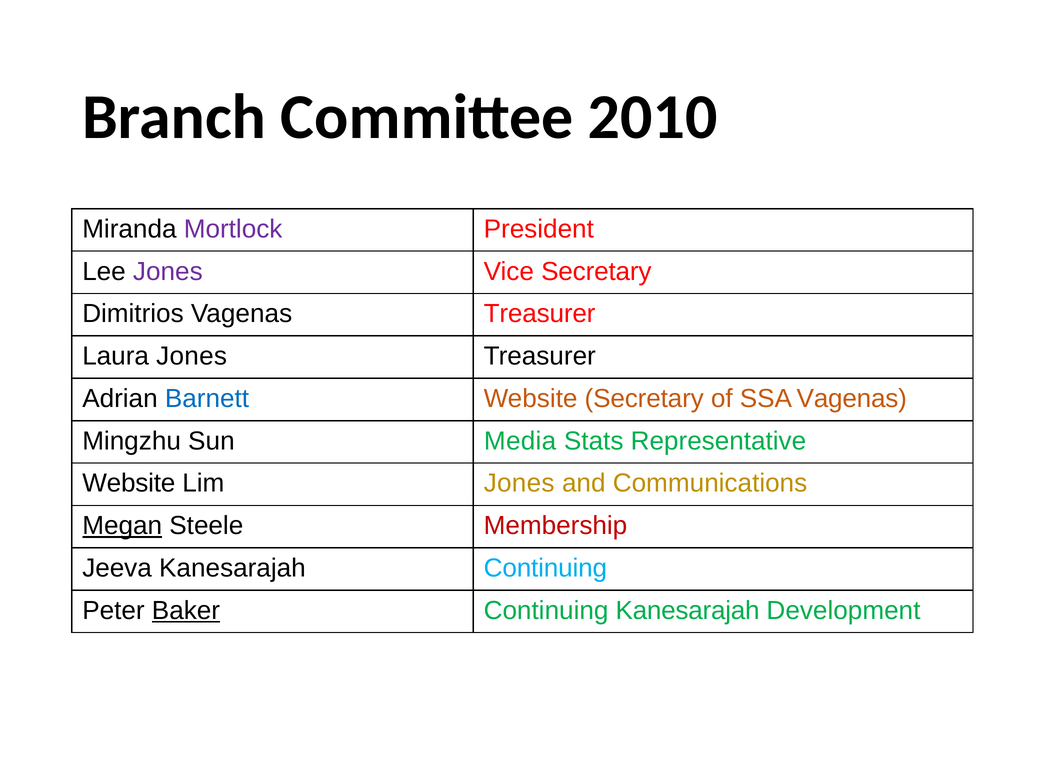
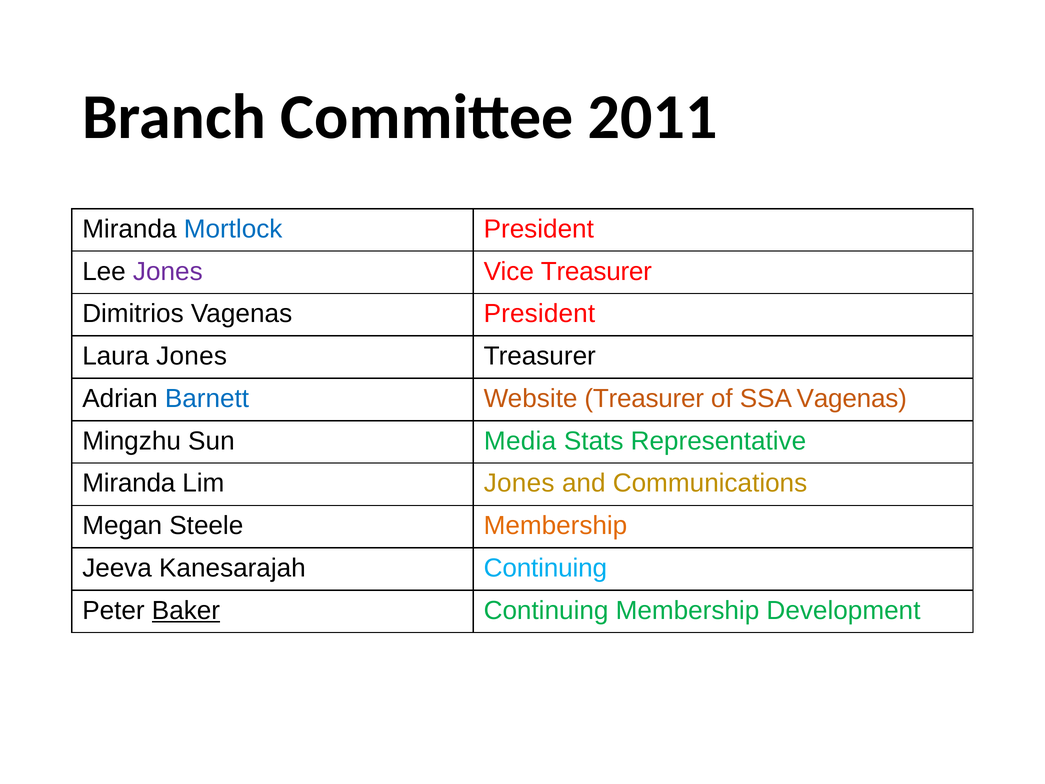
2010: 2010 -> 2011 (653, 117)
Mortlock colour: purple -> blue (233, 229)
Vice Secretary: Secretary -> Treasurer (596, 271)
Vagenas Treasurer: Treasurer -> President (539, 314)
Website Secretary: Secretary -> Treasurer (644, 398)
Website: Website -> Miranda (129, 483)
Megan underline: present -> none (122, 526)
Membership colour: red -> orange (555, 526)
Continuing Kanesarajah: Kanesarajah -> Membership (687, 610)
